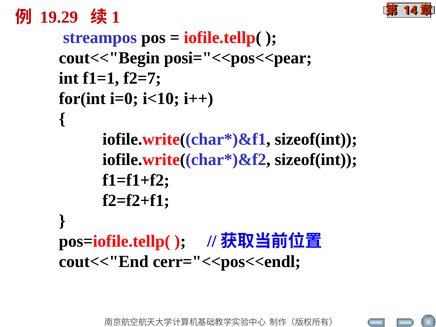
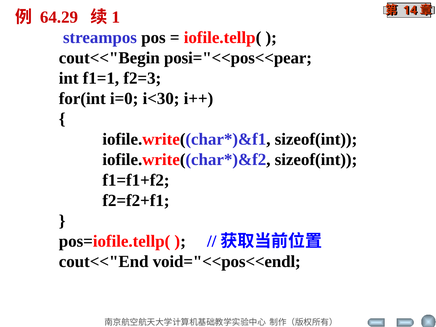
19.29: 19.29 -> 64.29 (59, 17)
f2=7: f2=7 -> f2=3 (142, 78)
i<10: i<10 -> i<30 (161, 99)
cerr="<<pos<<endl: cerr="<<pos<<endl -> void="<<pos<<endl (227, 262)
